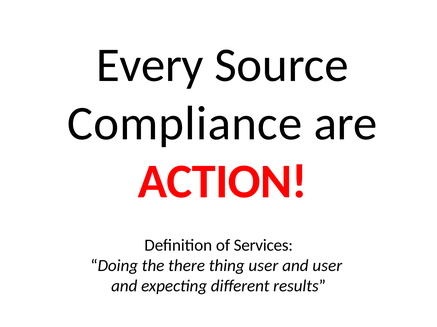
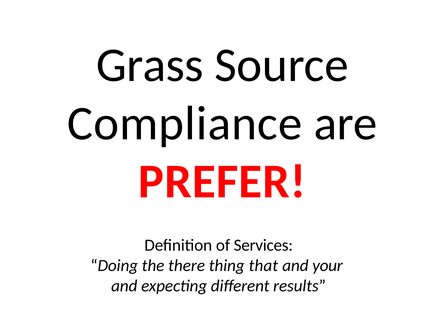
Every: Every -> Grass (150, 65)
ACTION: ACTION -> PREFER (222, 182)
thing user: user -> that (263, 266)
and user: user -> your (328, 266)
